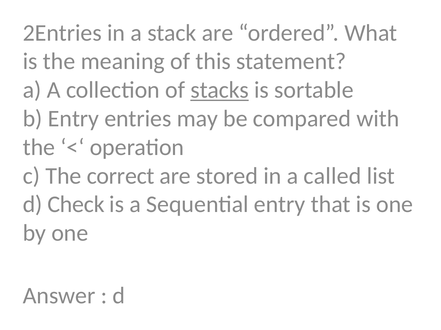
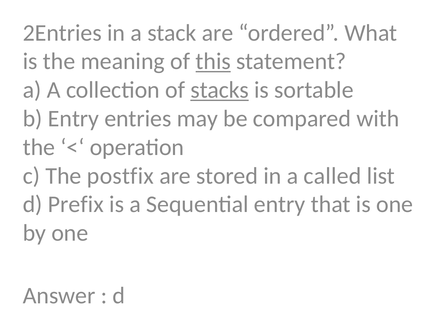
this underline: none -> present (213, 62)
correct: correct -> postfix (120, 176)
Check: Check -> Prefix (76, 205)
